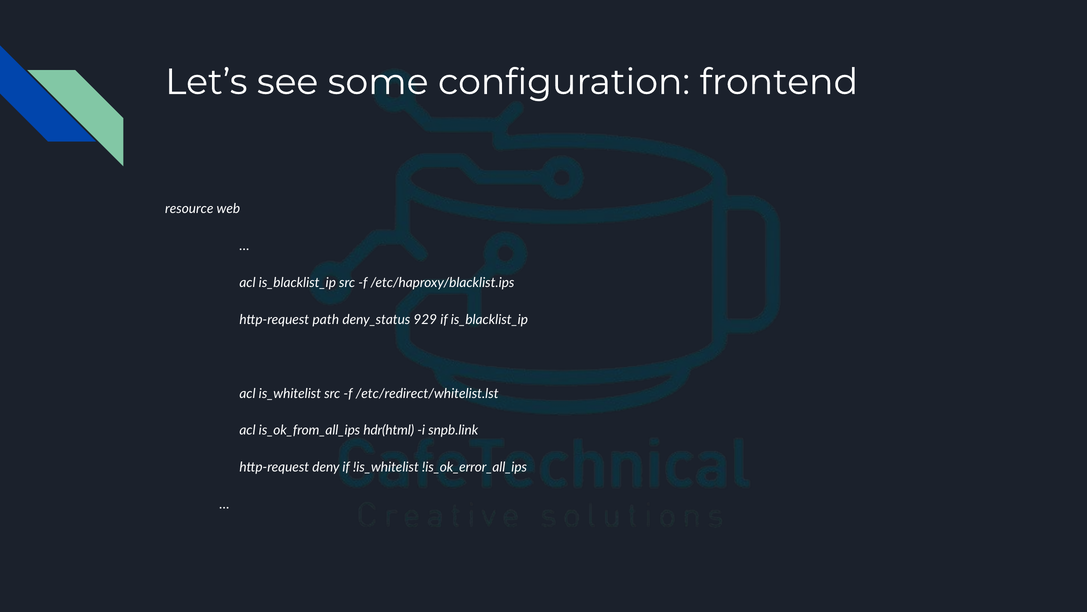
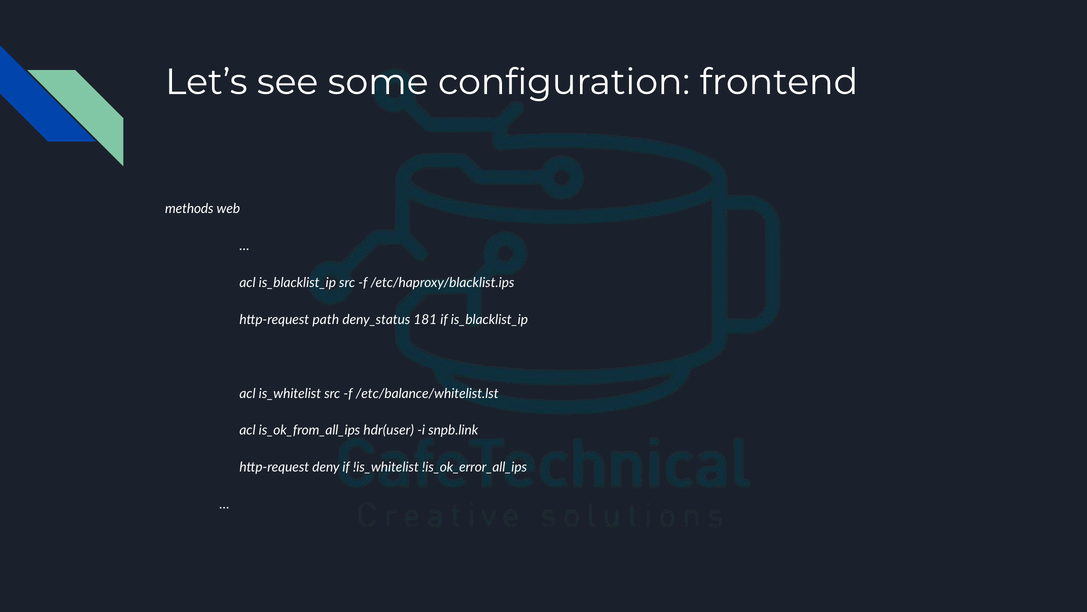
resource: resource -> methods (189, 209)
929: 929 -> 181 (425, 319)
/etc/redirect/whitelist.lst: /etc/redirect/whitelist.lst -> /etc/balance/whitelist.lst (427, 393)
hdr(html: hdr(html -> hdr(user (389, 430)
